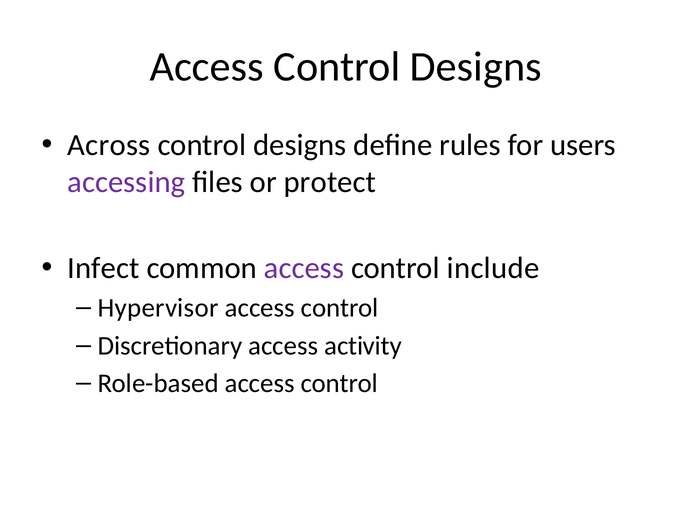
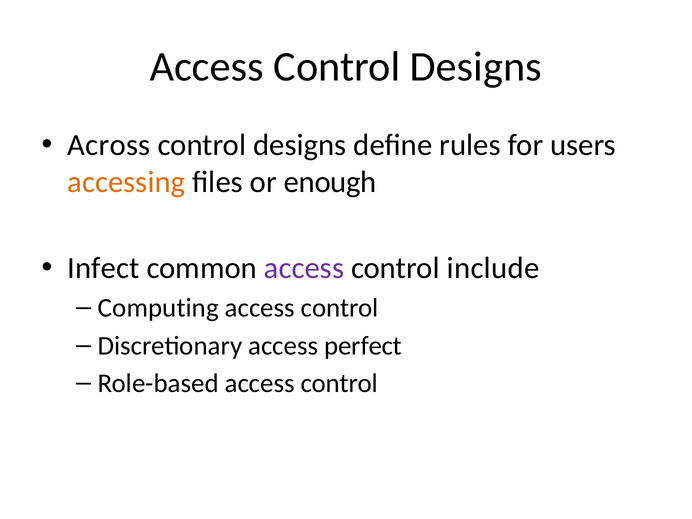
accessing colour: purple -> orange (126, 182)
protect: protect -> enough (330, 182)
Hypervisor: Hypervisor -> Computing (158, 308)
activity: activity -> perfect (363, 346)
